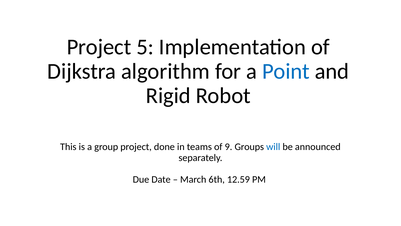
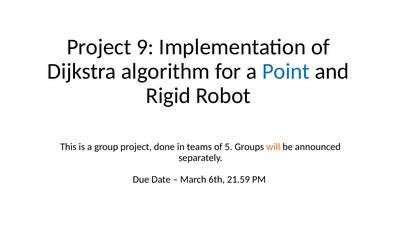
5: 5 -> 9 (145, 47)
9: 9 -> 5 (229, 147)
will colour: blue -> orange (273, 147)
12.59: 12.59 -> 21.59 (238, 179)
